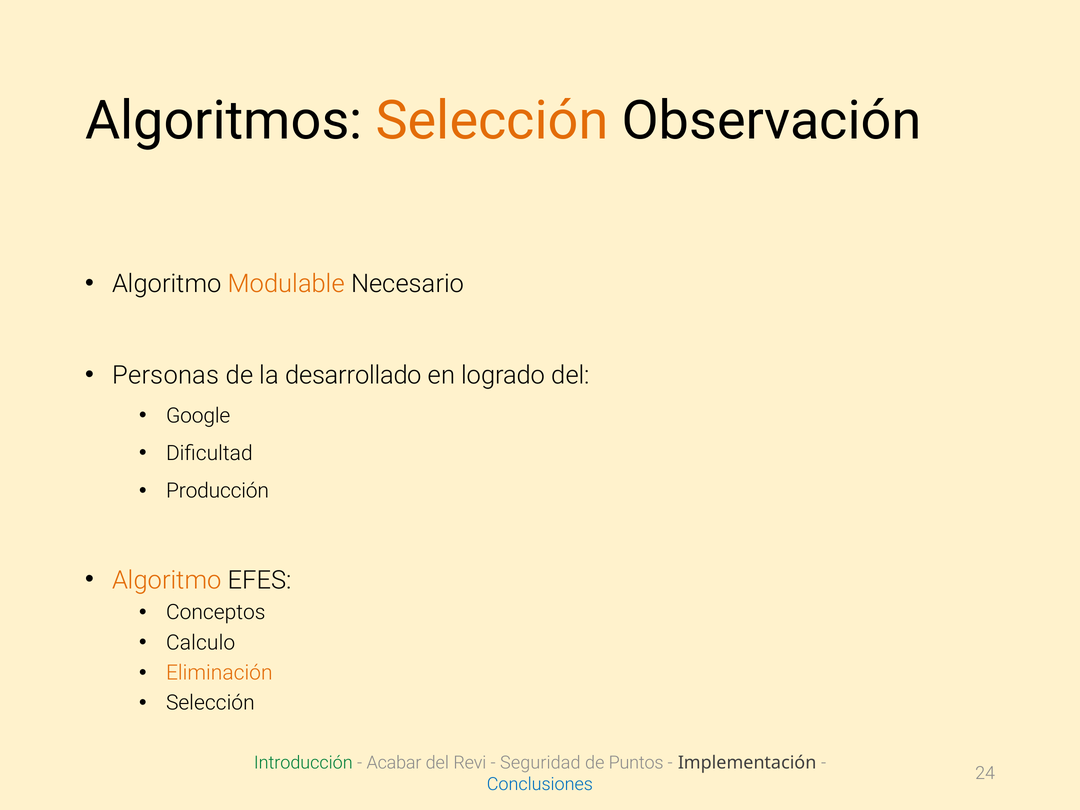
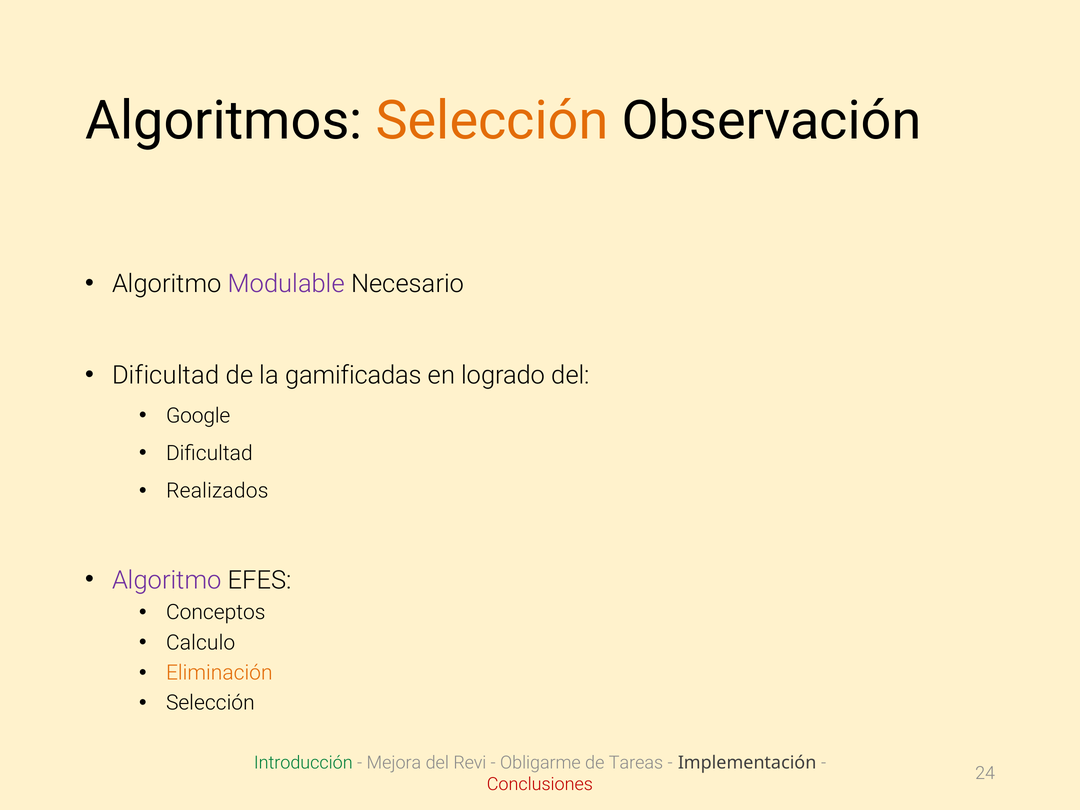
Modulable colour: orange -> purple (286, 284)
Personas: Personas -> Dificultad (166, 376)
desarrollado: desarrollado -> gamificadas (353, 376)
Producción: Producción -> Realizados (217, 491)
Algoritmo colour: orange -> purple (167, 580)
Acabar: Acabar -> Mejora (394, 763)
Seguridad: Seguridad -> Obligarme (540, 763)
Puntos: Puntos -> Tareas (636, 763)
Conclusiones colour: blue -> red (540, 784)
